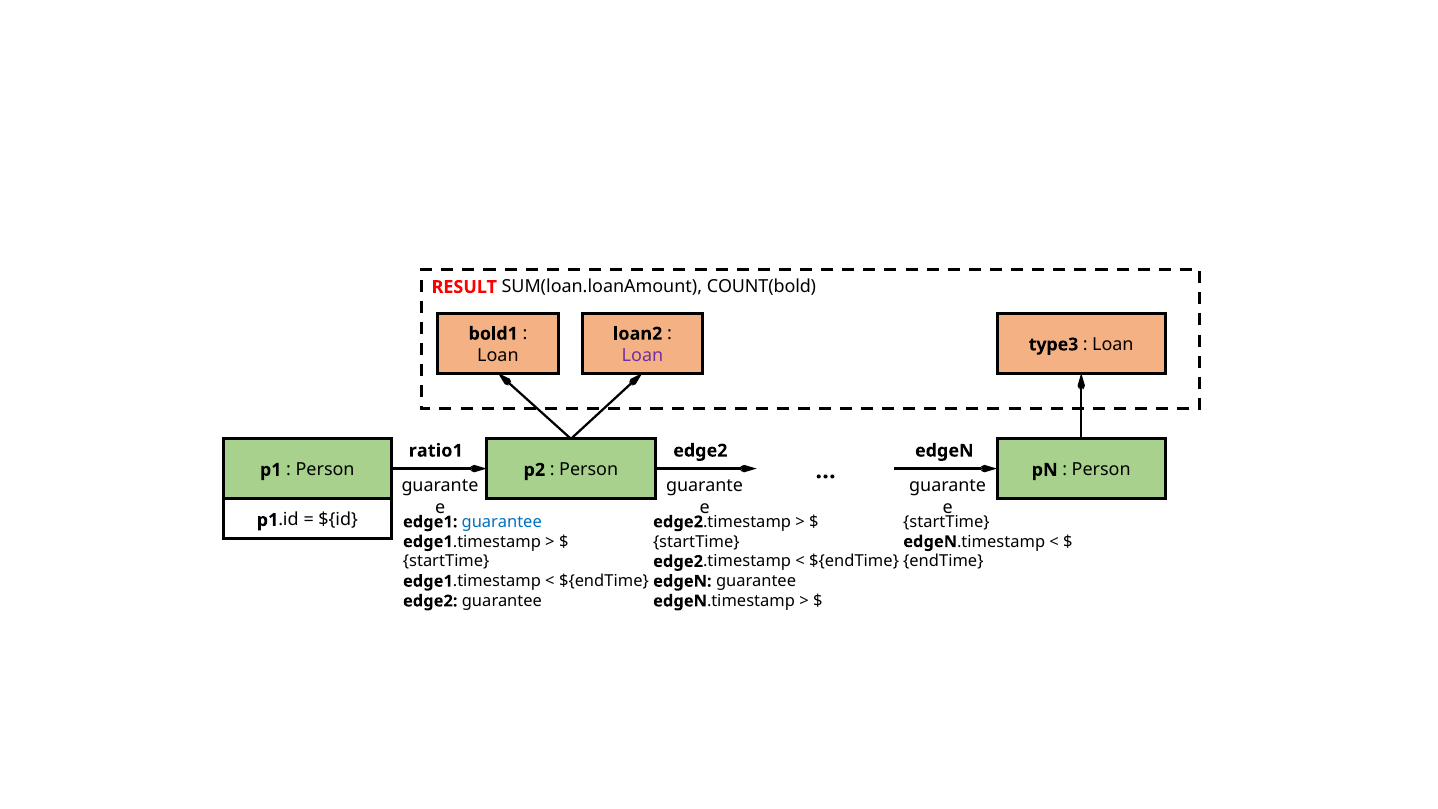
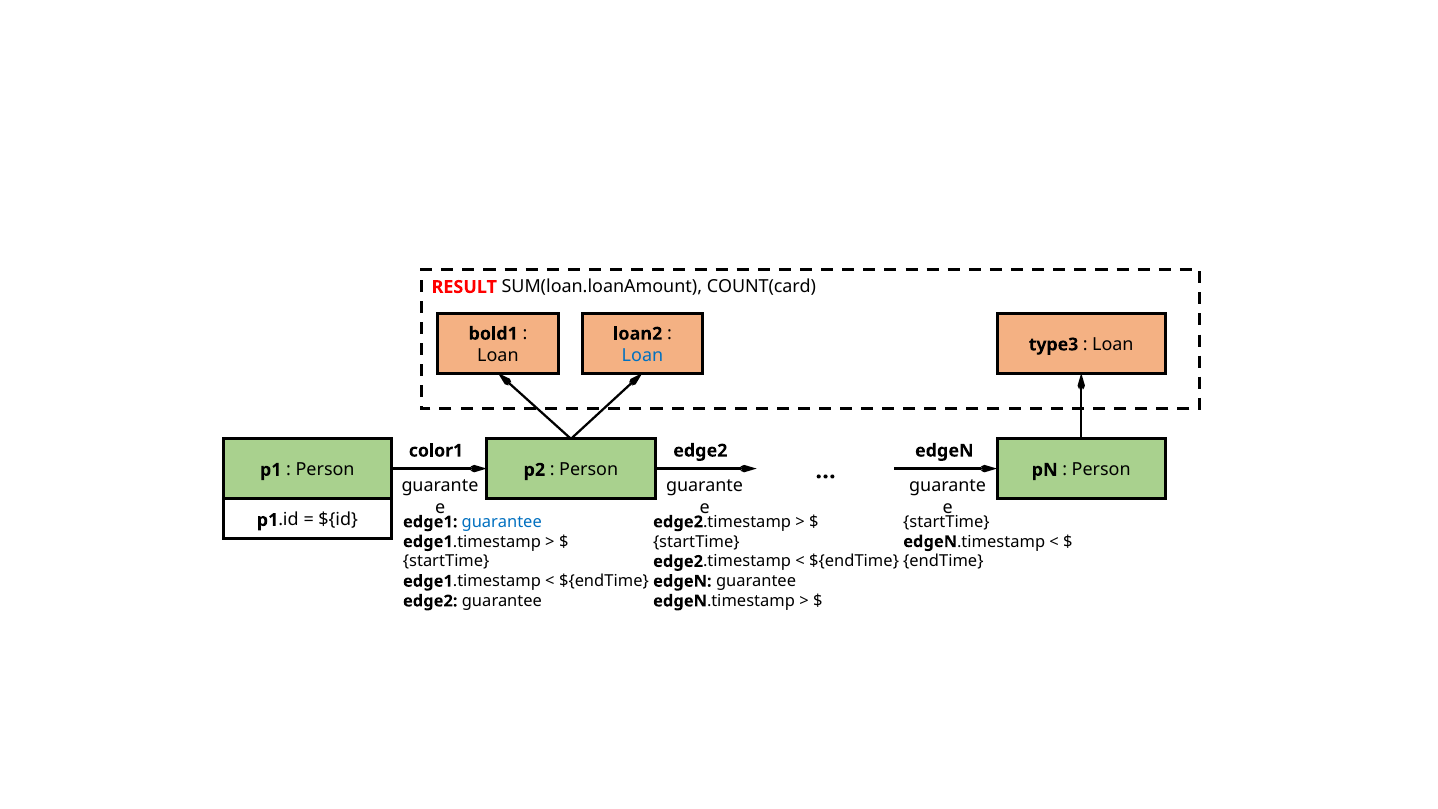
COUNT(bold: COUNT(bold -> COUNT(card (761, 287)
Loan colour: purple -> blue (642, 355)
ratio1: ratio1 -> color1 (436, 451)
